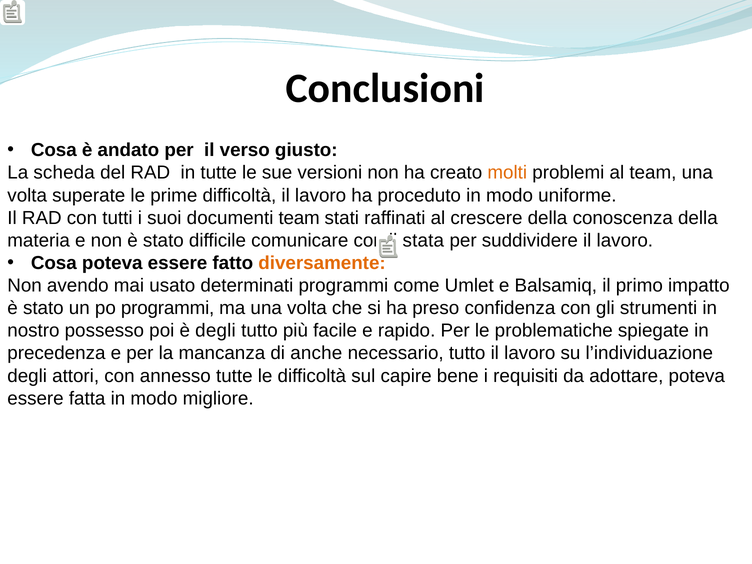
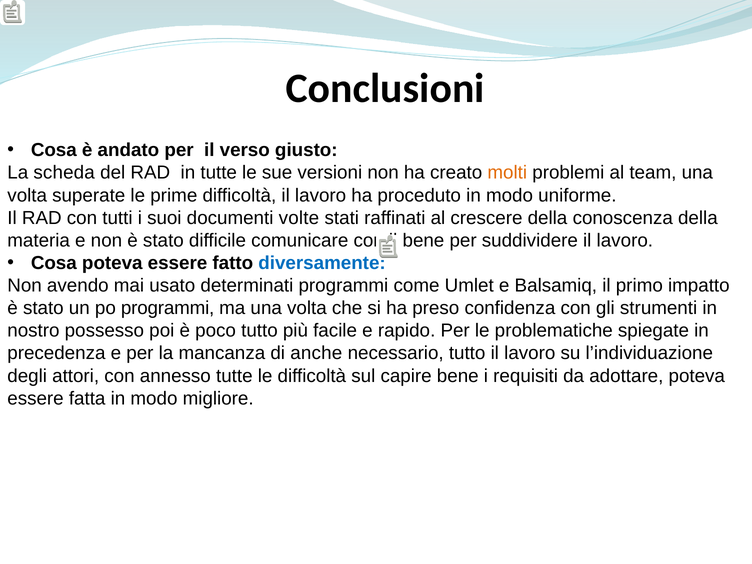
documenti team: team -> volte (299, 218)
il stata: stata -> bene (423, 240)
diversamente colour: orange -> blue (322, 263)
è degli: degli -> poco (216, 331)
